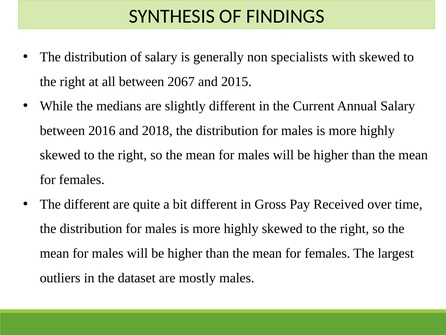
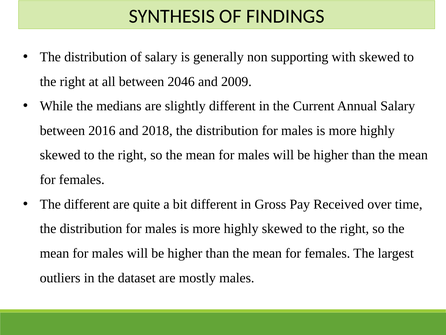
specialists: specialists -> supporting (300, 57)
2067: 2067 -> 2046 (181, 81)
2015: 2015 -> 2009 (236, 81)
